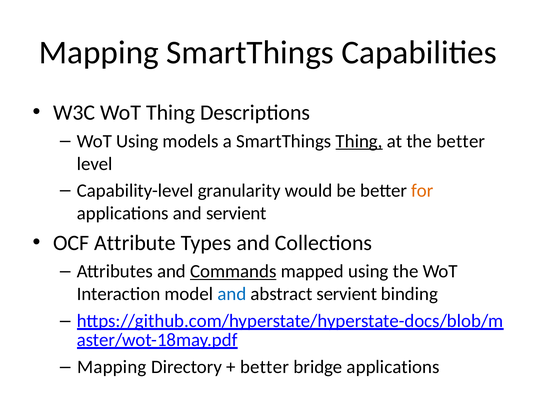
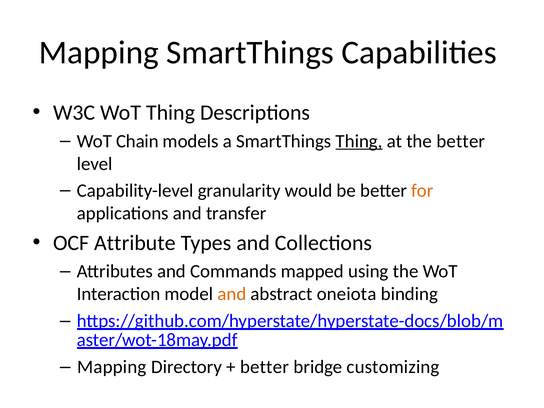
WoT Using: Using -> Chain (137, 141)
and servient: servient -> transfer (236, 213)
Commands underline: present -> none (233, 271)
and colour: blue -> orange (232, 294)
abstract servient: servient -> oneiota (347, 294)
bridge applications: applications -> customizing (393, 367)
